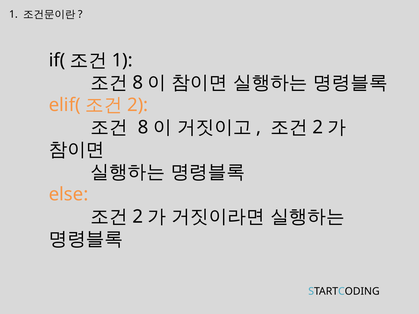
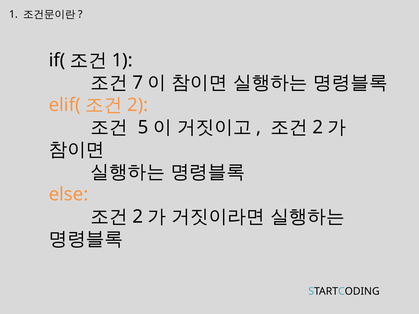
8: 8 -> 7 (138, 83)
8: 8 -> 5 (143, 128)
